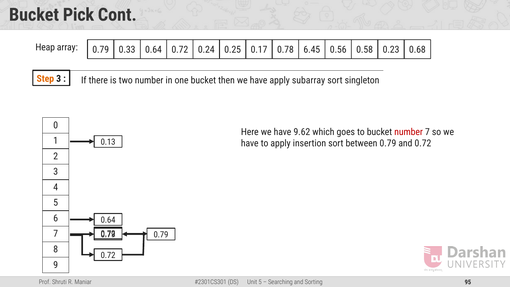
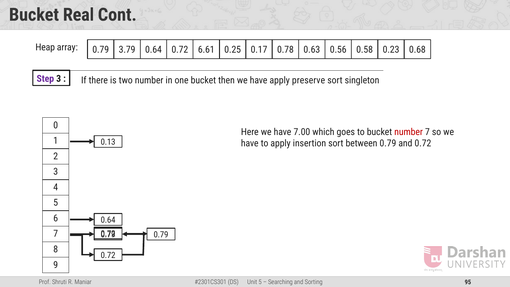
Pick: Pick -> Real (78, 15)
0.33: 0.33 -> 3.79 (127, 50)
0.24: 0.24 -> 6.61 (206, 50)
6.45: 6.45 -> 0.63 (312, 50)
Step colour: orange -> purple (45, 79)
subarray: subarray -> preserve (309, 80)
9.62: 9.62 -> 7.00 (302, 132)
